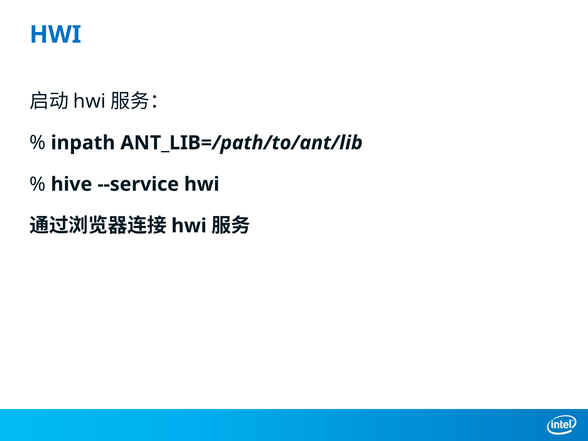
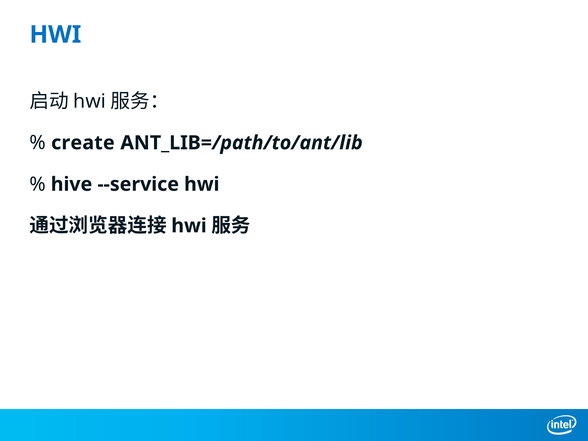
inpath: inpath -> create (83, 143)
